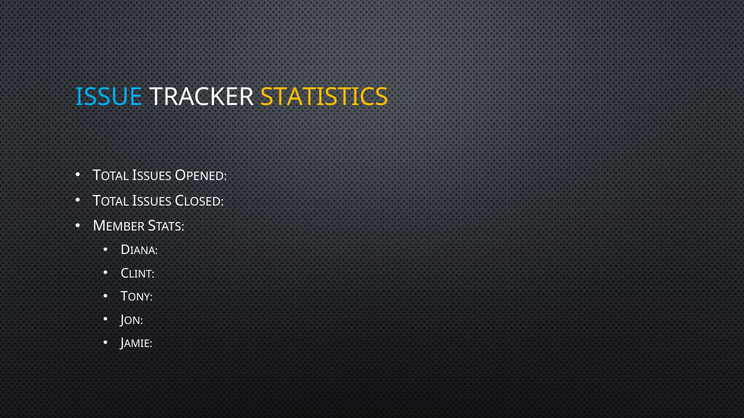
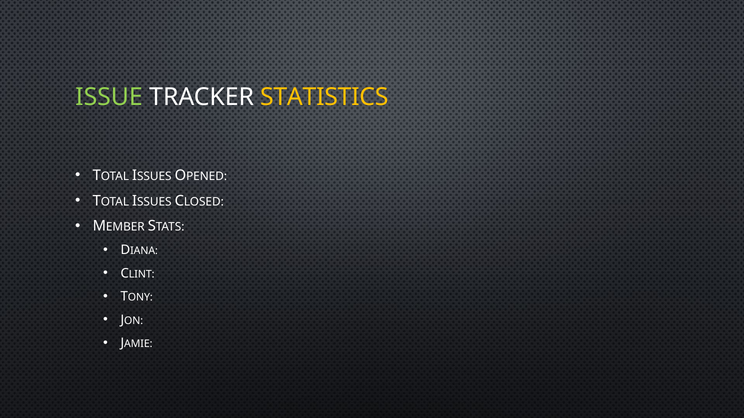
ISSUE colour: light blue -> light green (109, 97)
